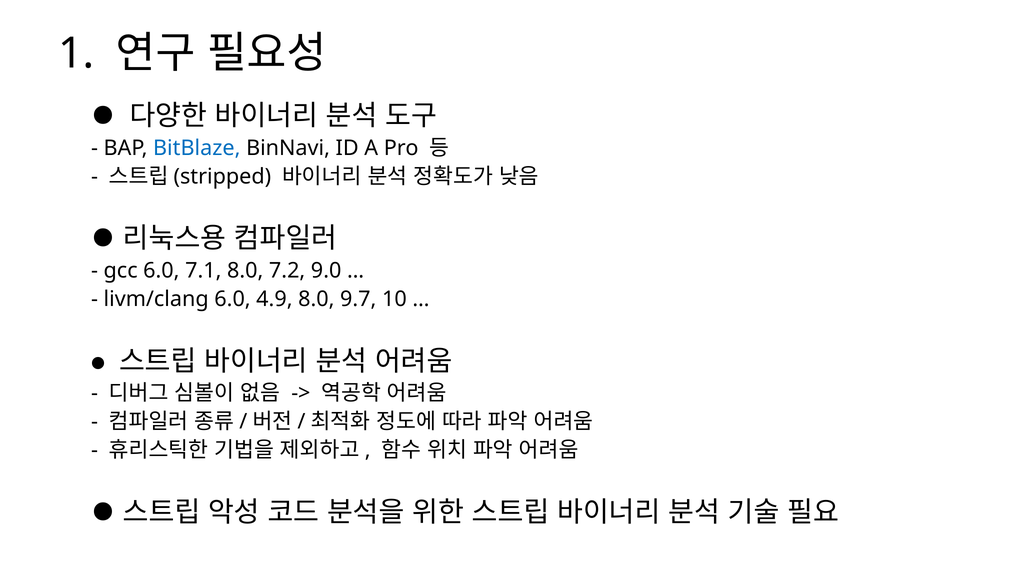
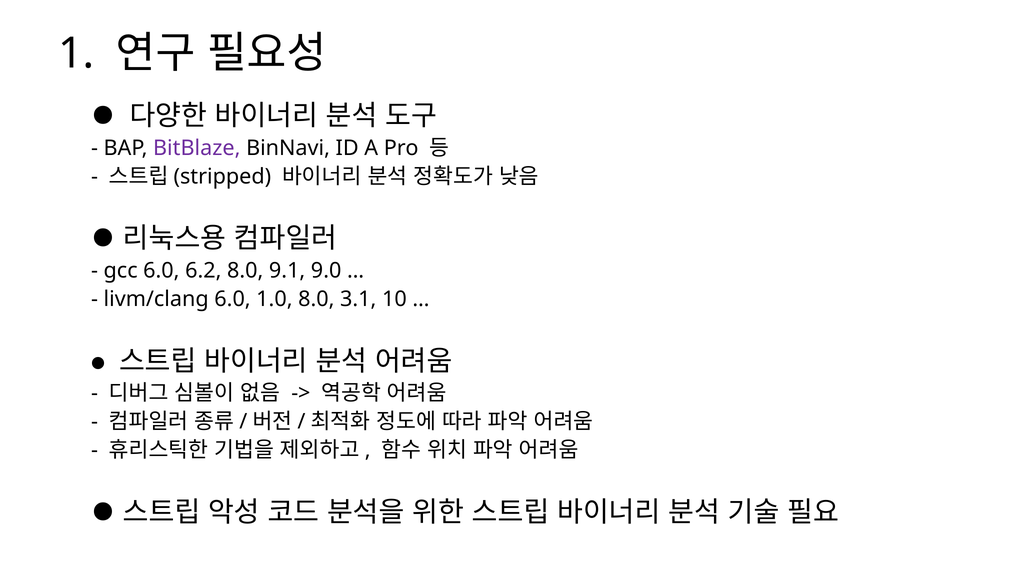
BitBlaze colour: blue -> purple (197, 148)
7.1: 7.1 -> 6.2 (203, 270)
7.2: 7.2 -> 9.1 (287, 270)
4.9: 4.9 -> 1.0 (274, 299)
9.7: 9.7 -> 3.1 (358, 299)
